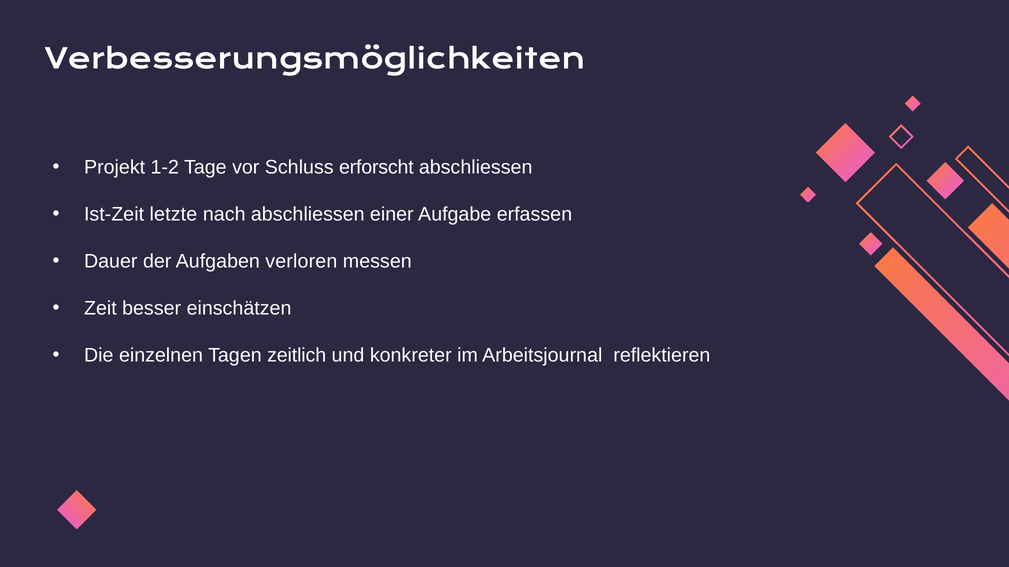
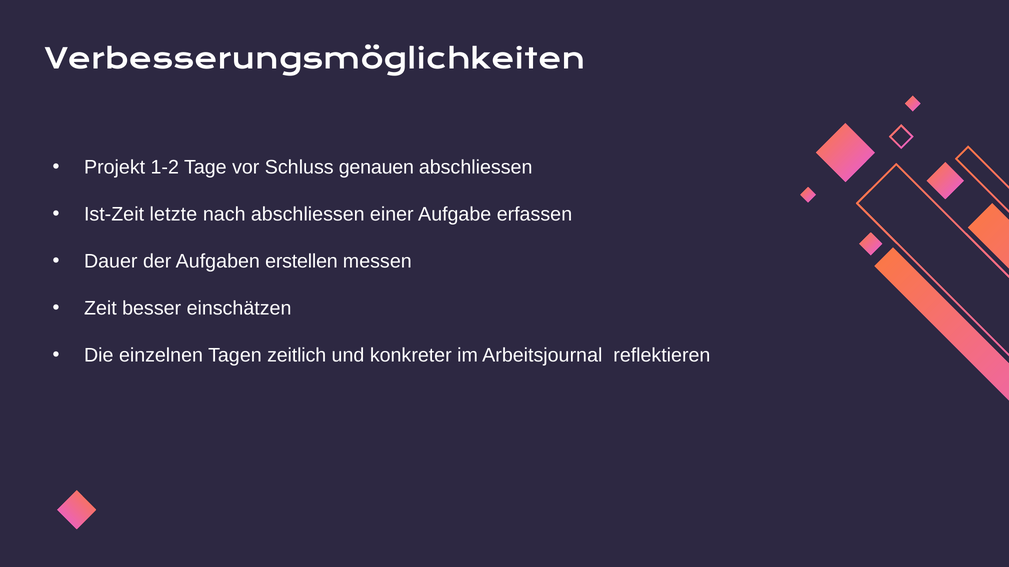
erforscht: erforscht -> genauen (376, 167)
verloren: verloren -> erstellen (301, 261)
